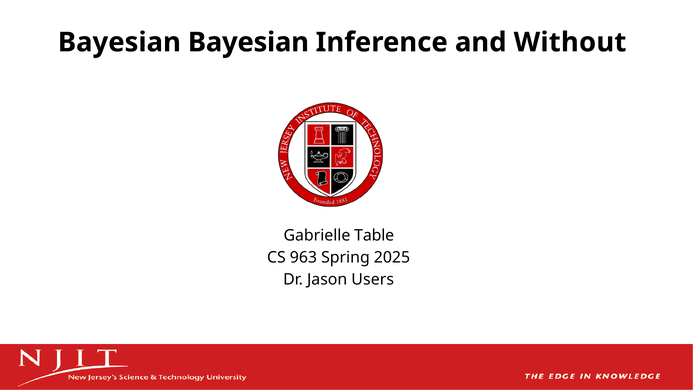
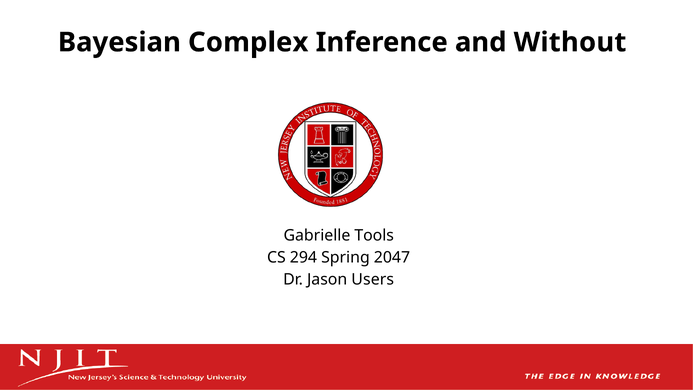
Bayesian Bayesian: Bayesian -> Complex (248, 42)
Table: Table -> Tools (374, 235)
963: 963 -> 294 (303, 257)
2025: 2025 -> 2047 (392, 257)
